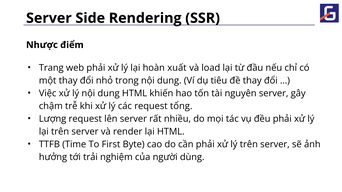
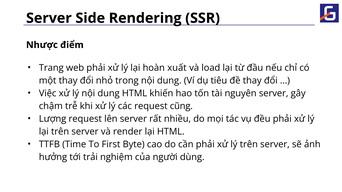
tổng: tổng -> cũng (181, 106)
